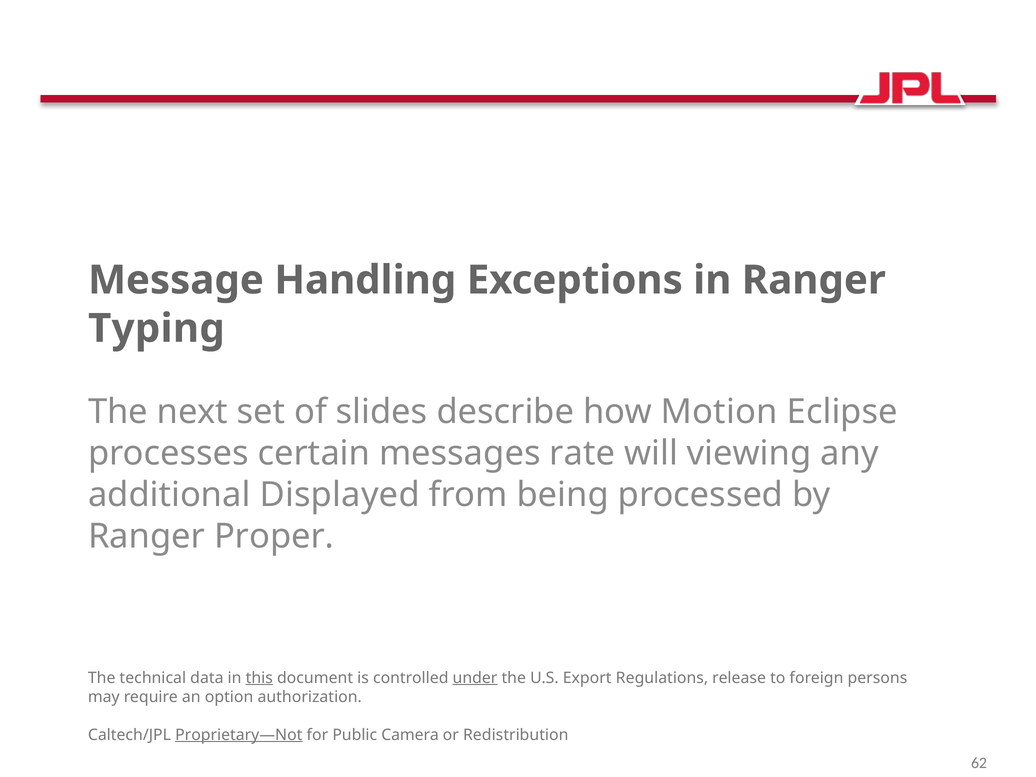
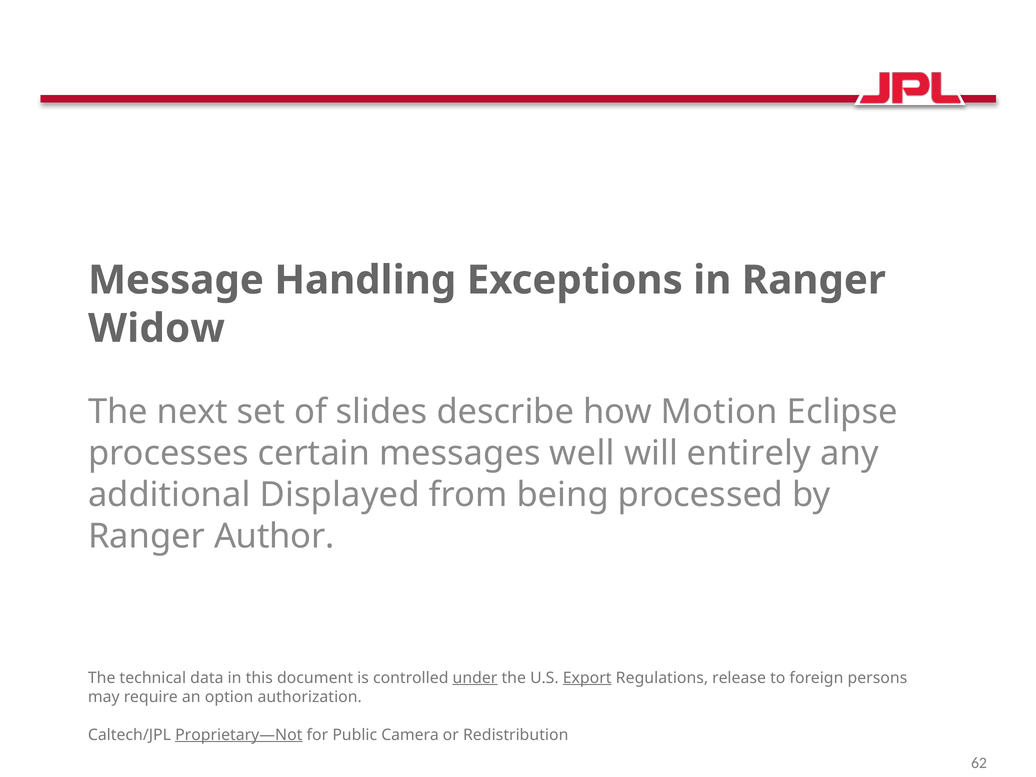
Typing: Typing -> Widow (156, 329)
rate: rate -> well (582, 453)
viewing: viewing -> entirely (749, 453)
Proper: Proper -> Author (274, 536)
this underline: present -> none (259, 678)
Export underline: none -> present (587, 678)
